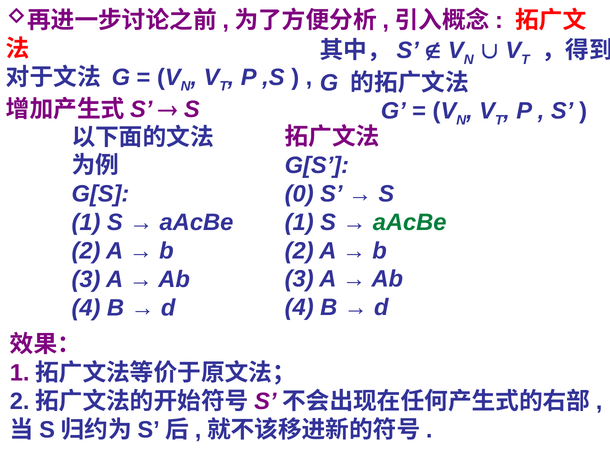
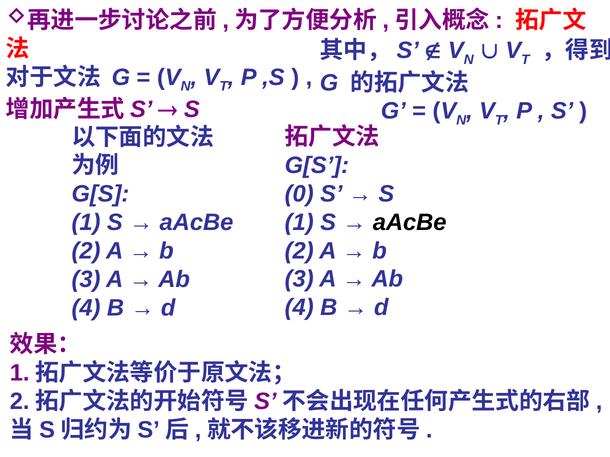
aAcBe colour: green -> black (410, 222)
